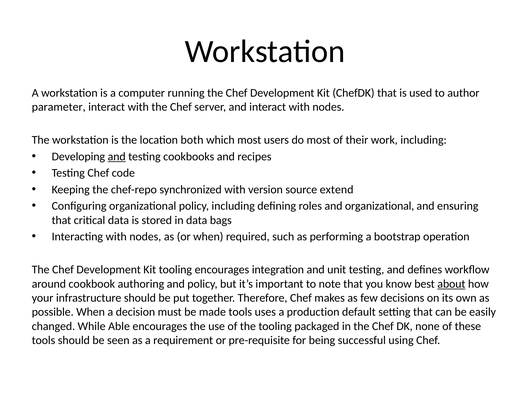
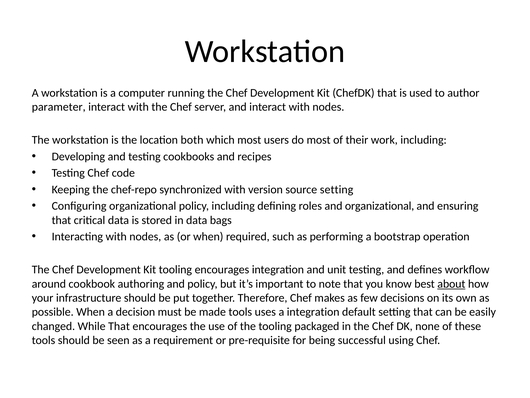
and underline: present -> none (117, 156)
source extend: extend -> setting (337, 189)
a production: production -> integration (313, 312)
While Able: Able -> That (119, 326)
